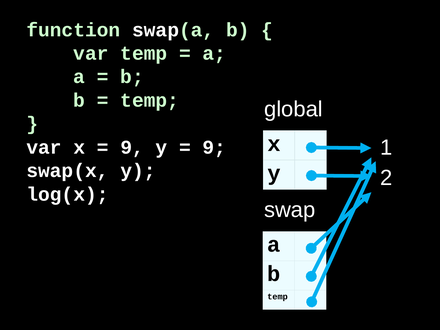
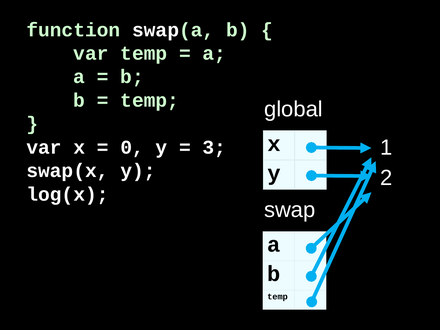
9: 9 -> 0 (132, 147)
9: 9 -> 3 (214, 147)
